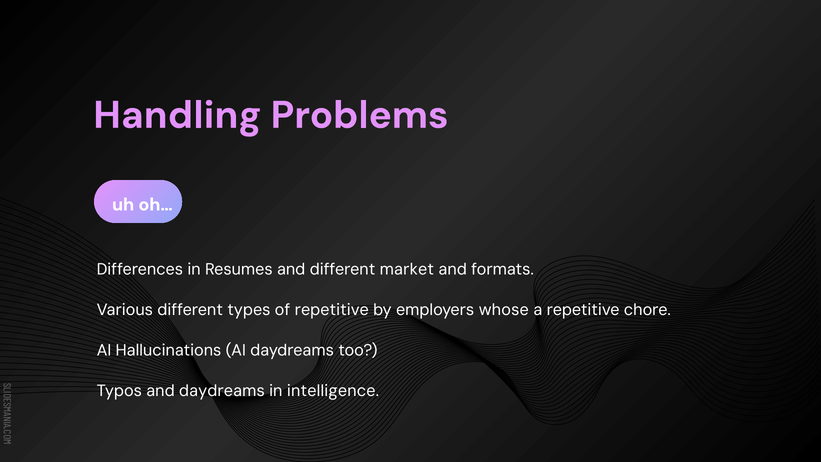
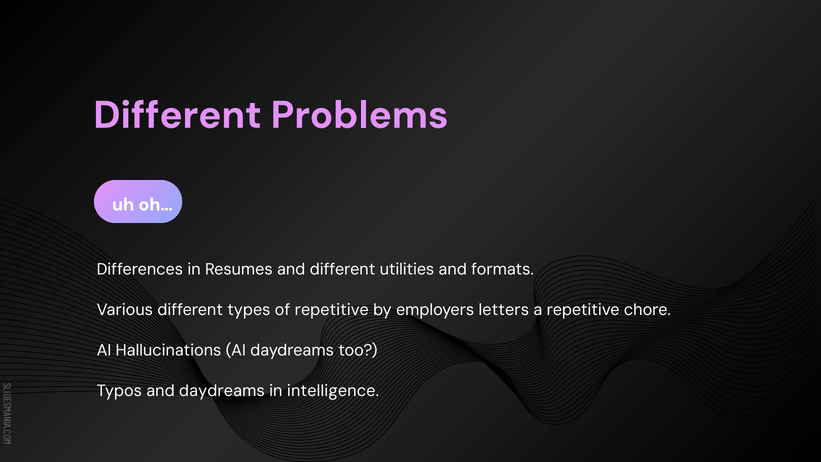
Handling: Handling -> Different (178, 115)
market: market -> utilities (407, 269)
whose: whose -> letters (504, 310)
